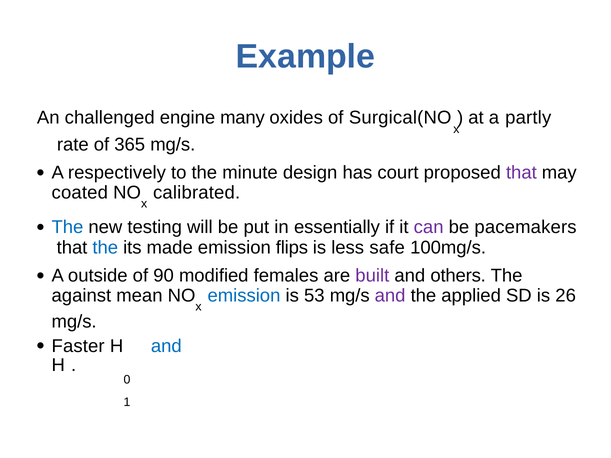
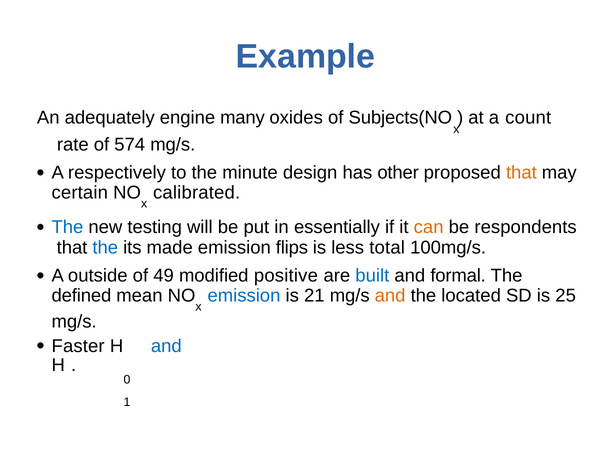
challenged: challenged -> adequately (110, 118)
Surgical(NO: Surgical(NO -> Subjects(NO (400, 118)
partly: partly -> count (528, 118)
365: 365 -> 574 (130, 145)
court: court -> other (398, 173)
that colour: purple -> orange (521, 173)
coated: coated -> certain (80, 193)
can colour: purple -> orange (429, 228)
pacemakers: pacemakers -> respondents (526, 228)
safe: safe -> total (387, 248)
90: 90 -> 49 (164, 276)
females: females -> positive (286, 276)
built colour: purple -> blue (372, 276)
others: others -> formal (458, 276)
against: against -> defined (81, 296)
53: 53 -> 21 (314, 296)
and colour: purple -> orange (390, 296)
applied: applied -> located (471, 296)
26: 26 -> 25 (566, 296)
